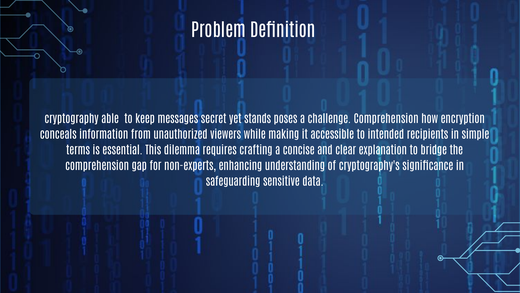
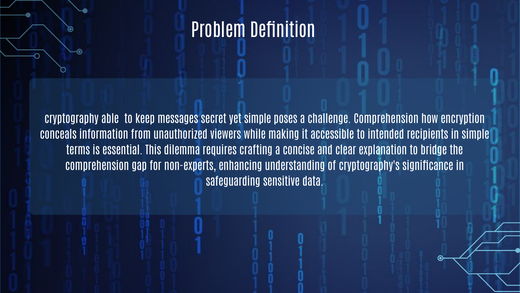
yet stands: stands -> simple (258, 119)
